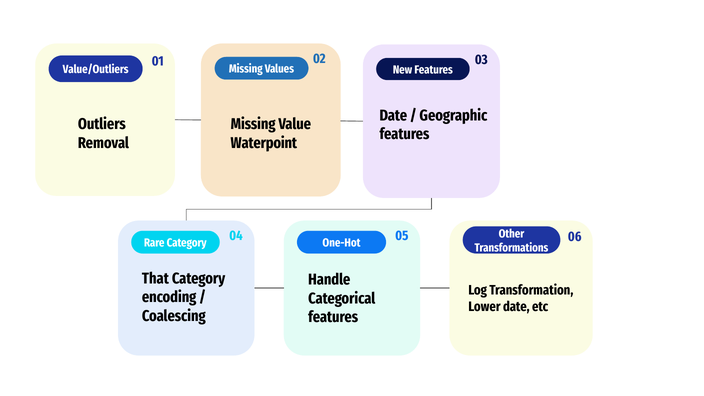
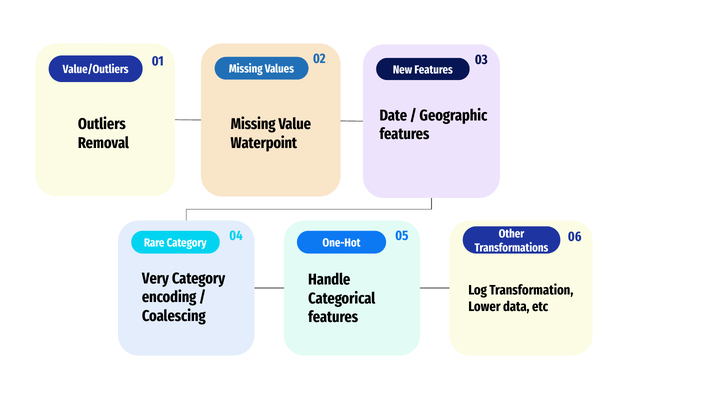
That: That -> Very (155, 278)
Lower date: date -> data (516, 307)
